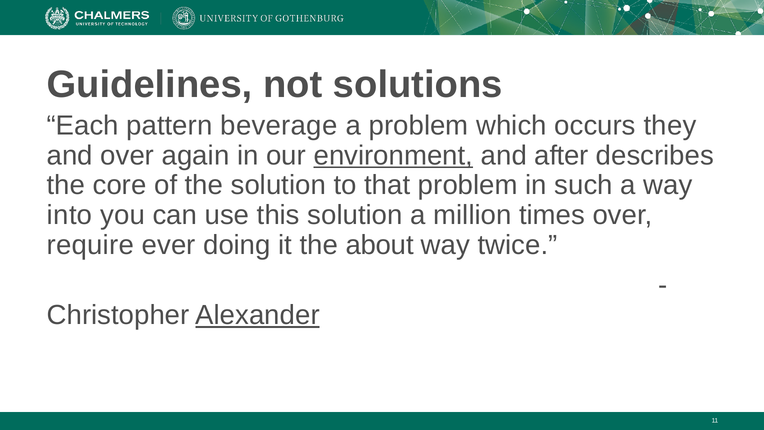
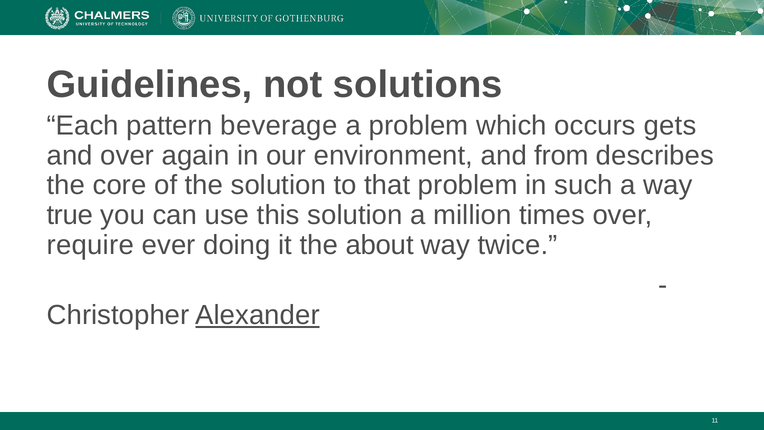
they: they -> gets (670, 126)
environment underline: present -> none (393, 155)
after: after -> from (561, 155)
into: into -> true (70, 215)
